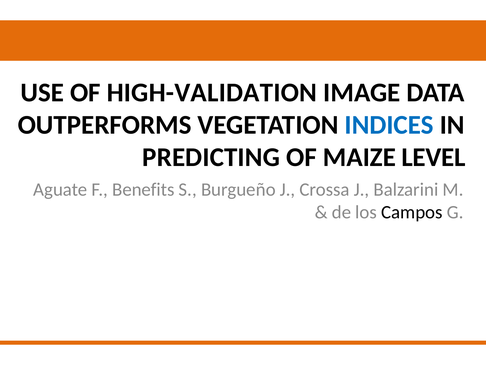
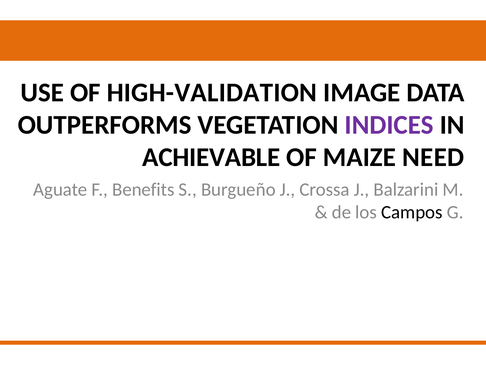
INDICES colour: blue -> purple (389, 125)
PREDICTING: PREDICTING -> ACHIEVABLE (211, 157)
LEVEL: LEVEL -> NEED (433, 157)
